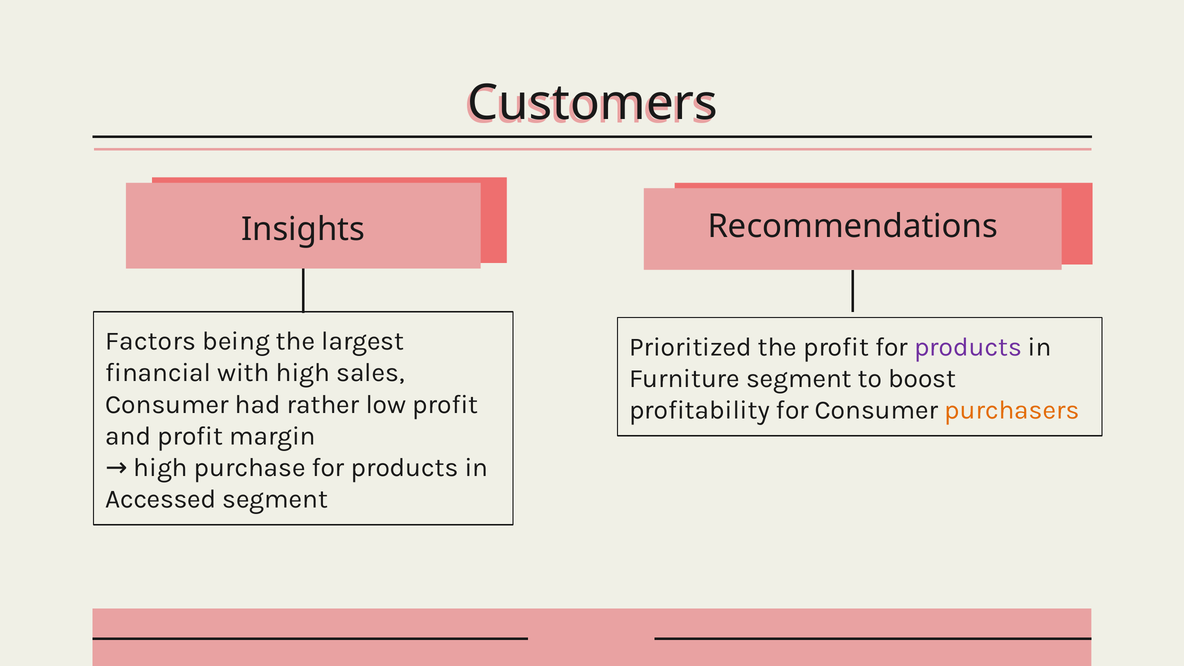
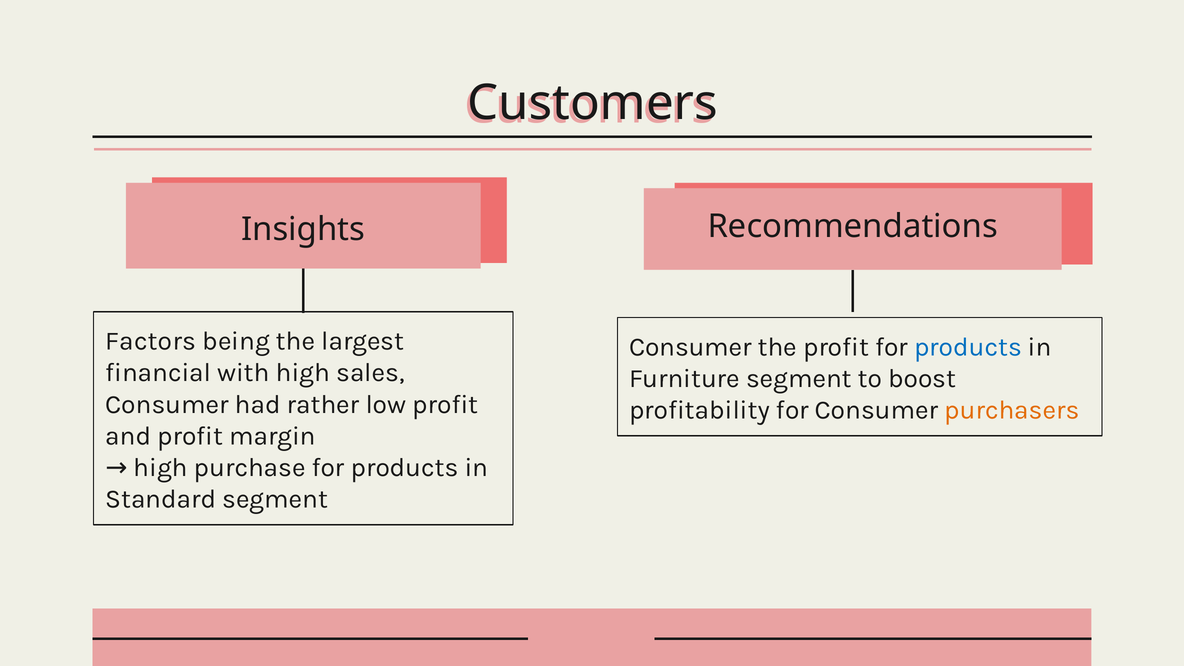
Prioritized: Prioritized -> Consumer (690, 347)
products colour: purple -> blue (968, 347)
Accessed: Accessed -> Standard (161, 499)
